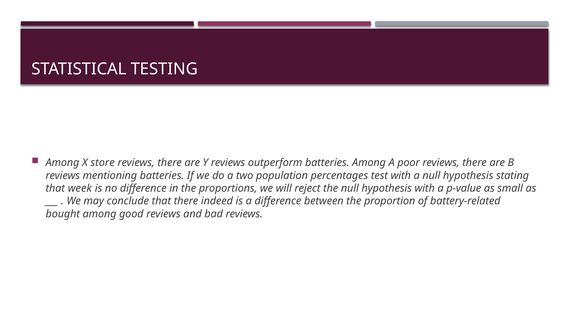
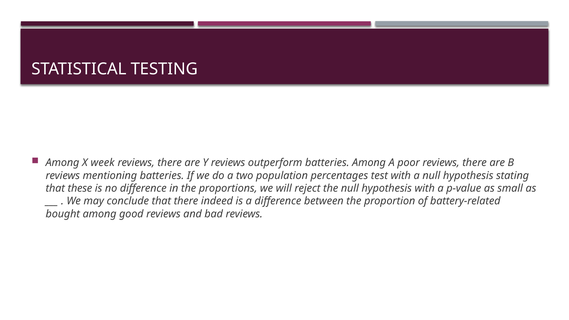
store: store -> week (103, 163)
week: week -> these (80, 188)
